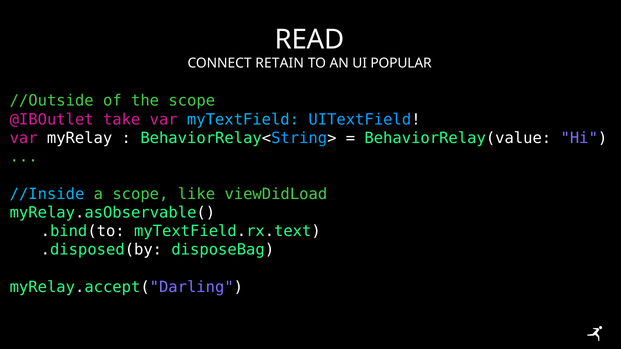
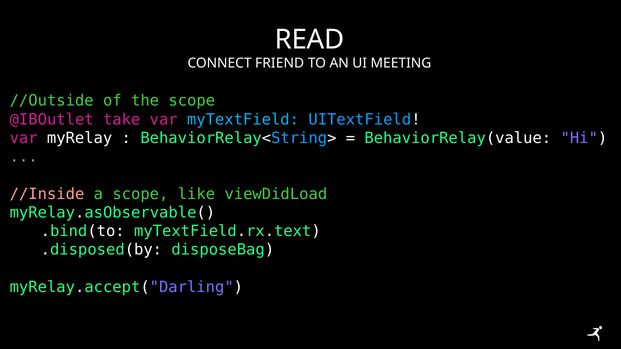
RETAIN: RETAIN -> FRIEND (280, 63)
POPULAR: POPULAR -> MEETING (401, 63)
//Inside colour: light blue -> pink (47, 194)
